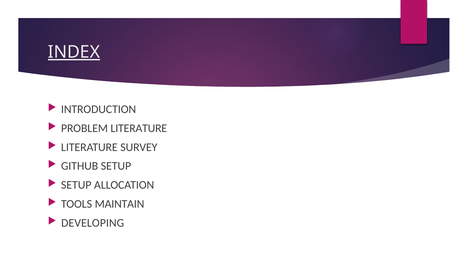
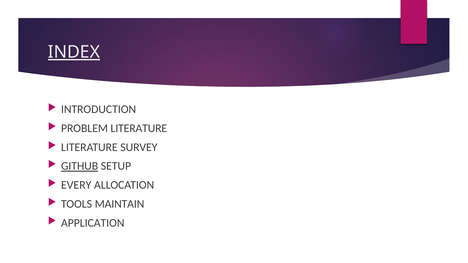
GITHUB underline: none -> present (80, 166)
SETUP: SETUP -> EVERY (76, 185)
DEVELOPING: DEVELOPING -> APPLICATION (93, 223)
